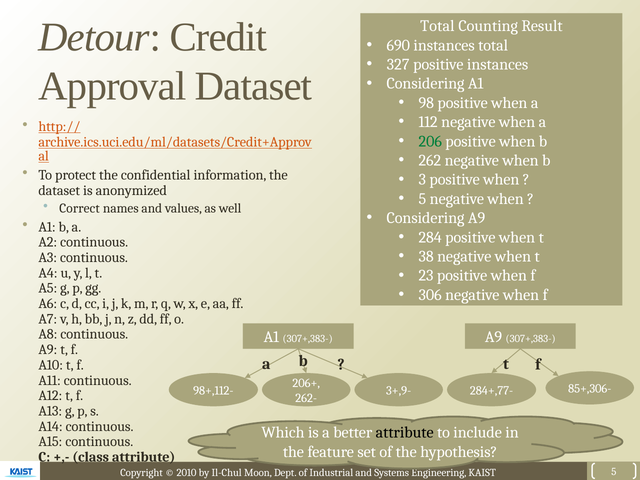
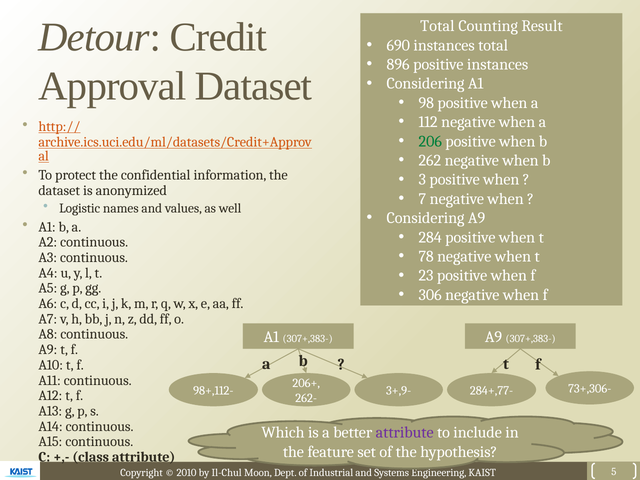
327: 327 -> 896 (398, 64)
5: 5 -> 7 (422, 199)
Correct: Correct -> Logistic (80, 208)
38: 38 -> 78 (426, 256)
85+,306-: 85+,306- -> 73+,306- (590, 389)
attribute colour: black -> purple (405, 433)
